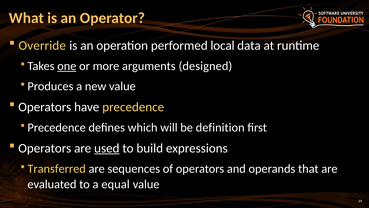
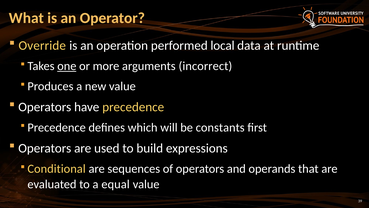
designed: designed -> incorrect (205, 66)
definition: definition -> constants (220, 127)
used underline: present -> none (107, 148)
Transferred: Transferred -> Conditional (57, 169)
